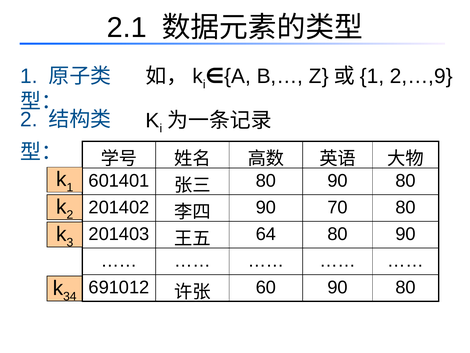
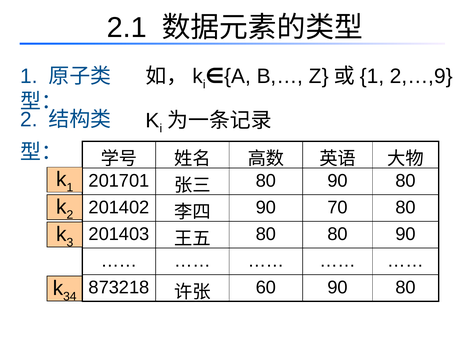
601401: 601401 -> 201701 (119, 181)
64: 64 -> 80 (266, 234)
691012: 691012 -> 873218 (119, 287)
